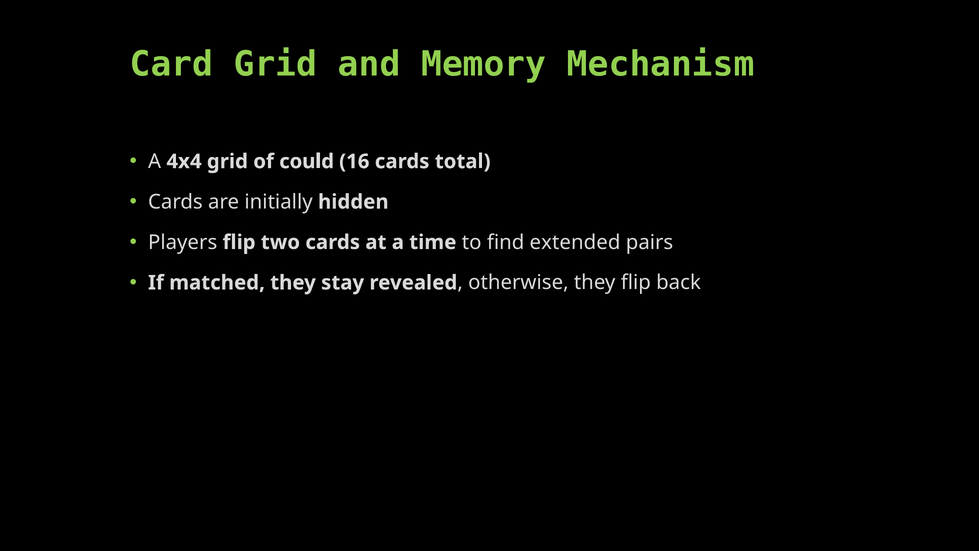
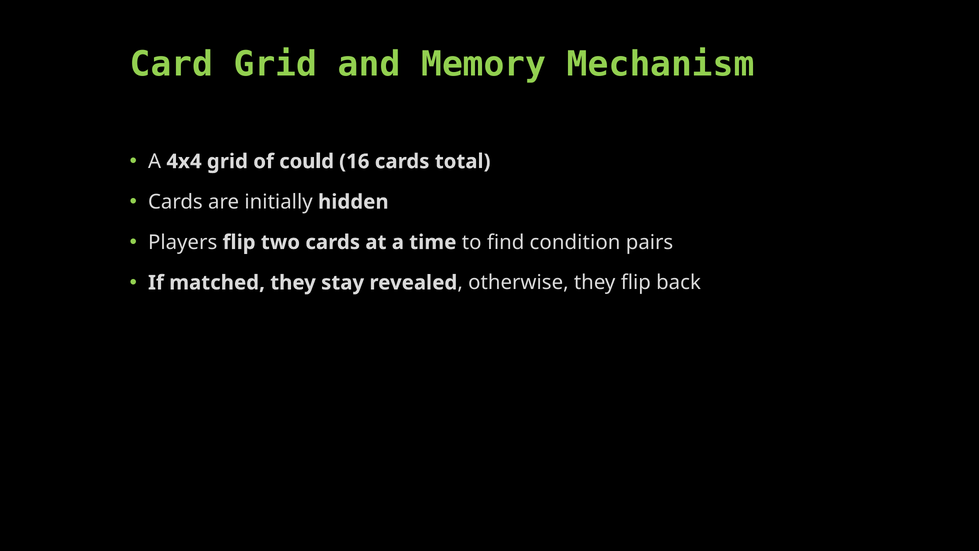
extended: extended -> condition (575, 242)
